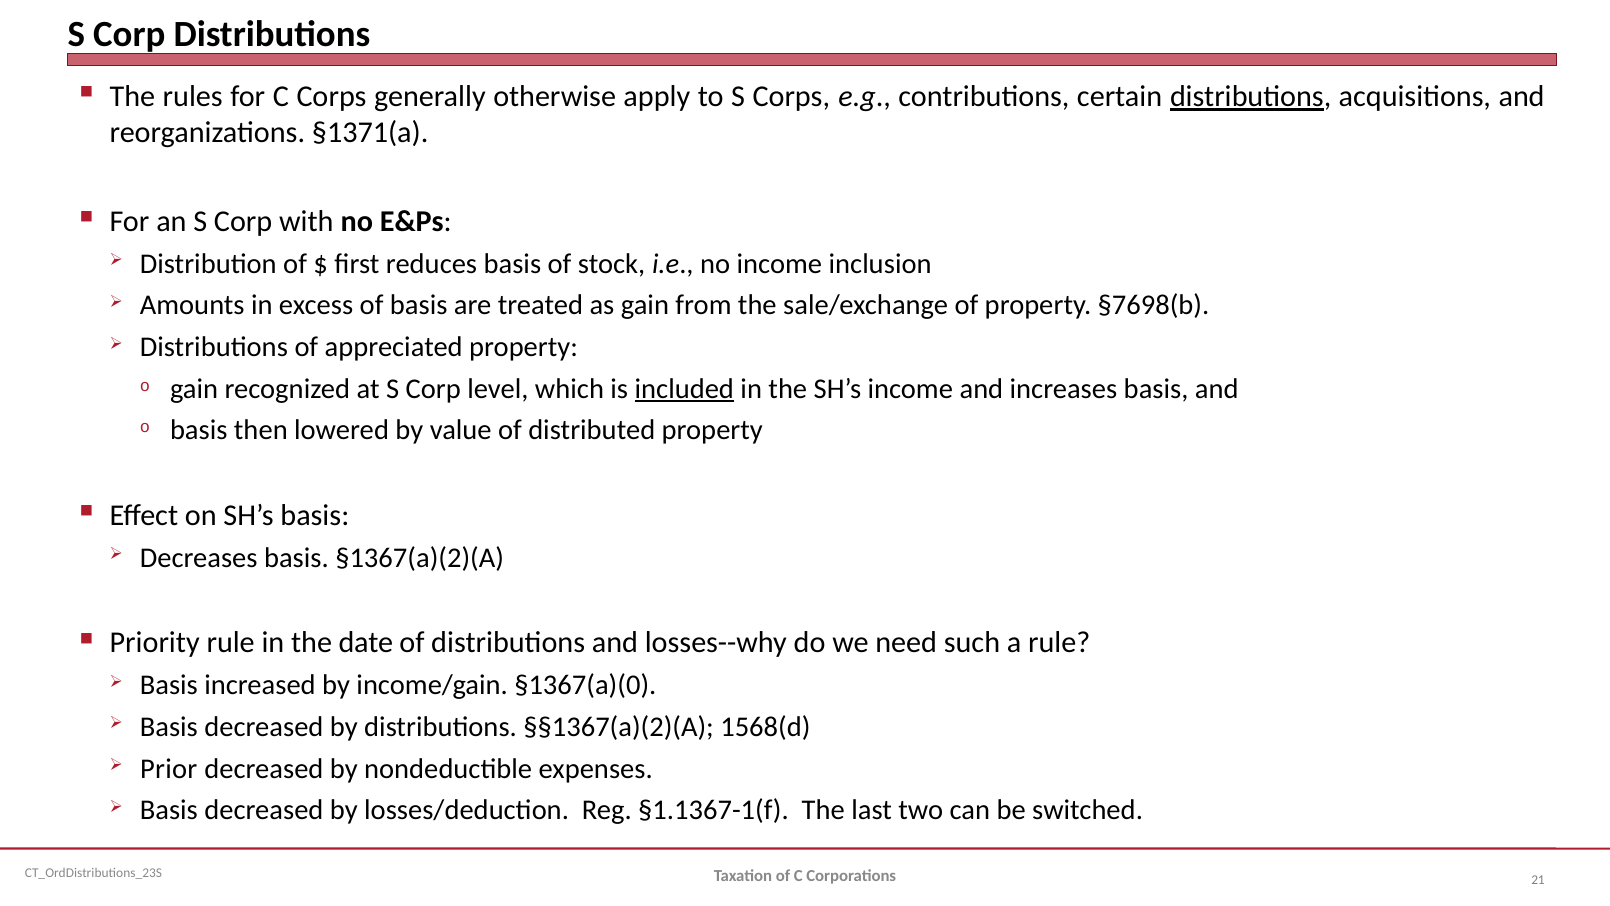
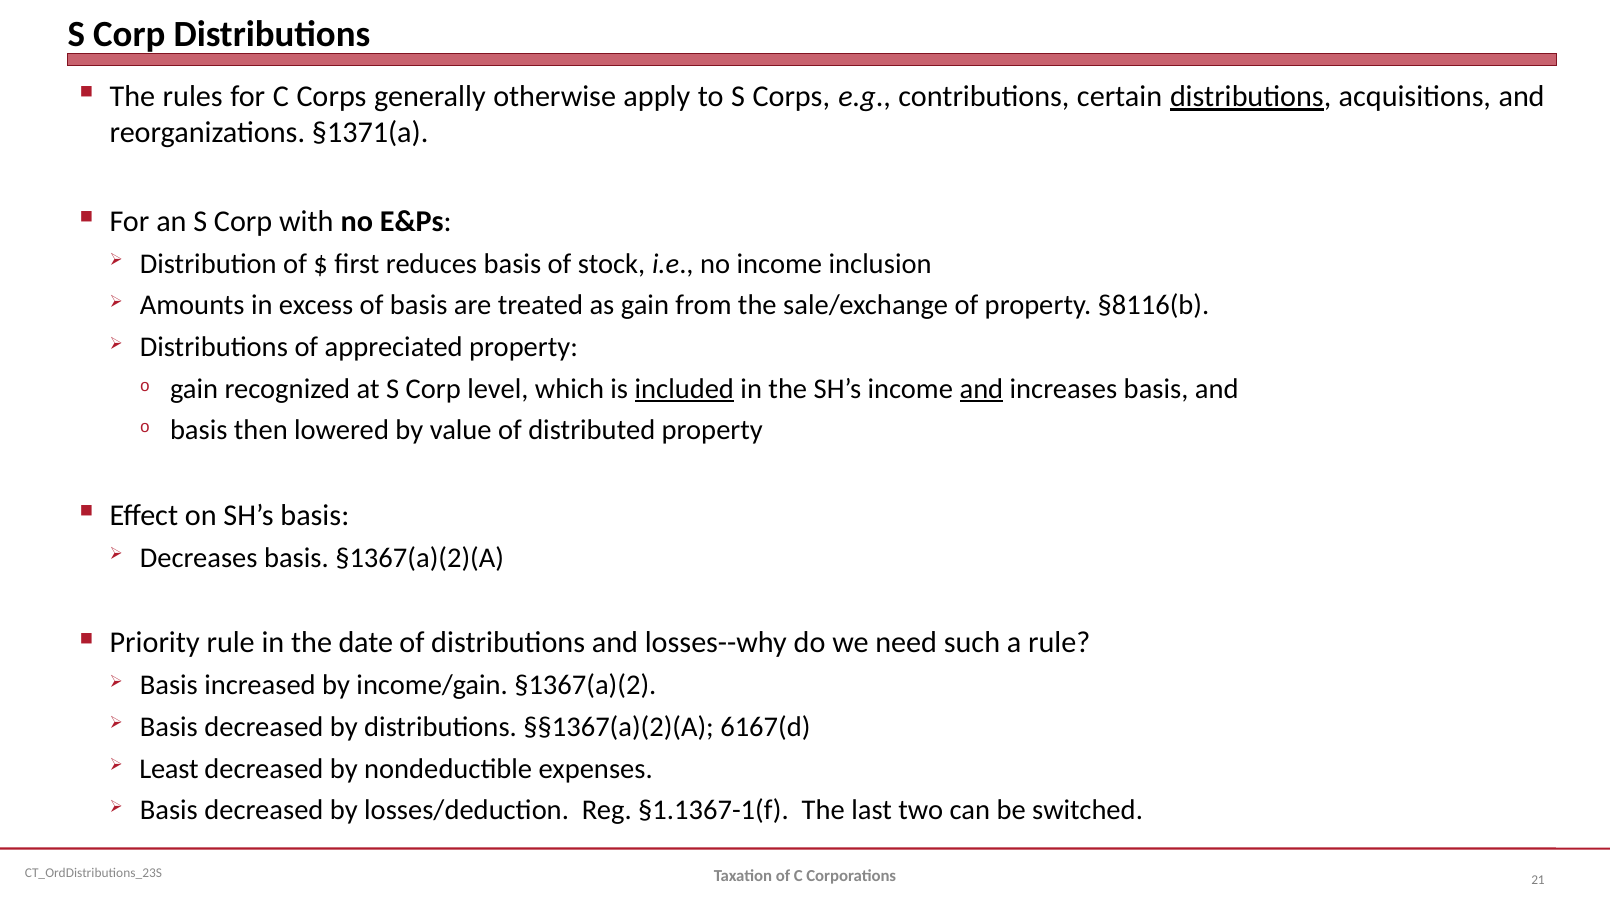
§7698(b: §7698(b -> §8116(b (1154, 305)
and underline: none -> present (981, 389)
§1367(a)(0: §1367(a)(0 -> §1367(a)(2 (585, 685)
1568(d: 1568(d -> 6167(d (765, 727)
Prior: Prior -> Least (169, 768)
